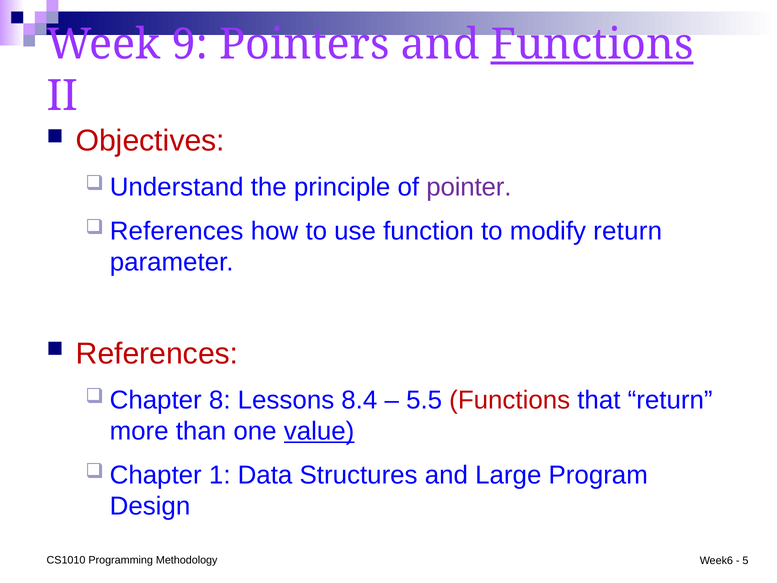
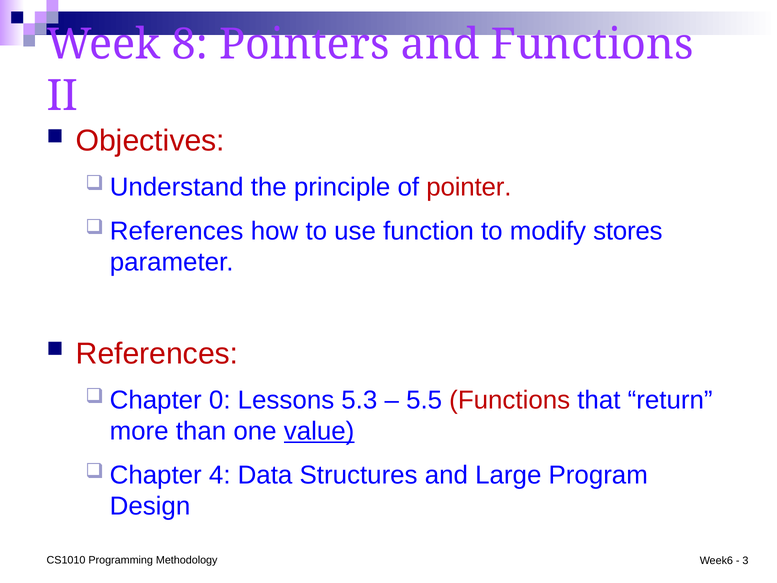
9: 9 -> 8 (190, 44)
Functions underline: present -> none (592, 44)
pointer colour: purple -> red (469, 187)
modify return: return -> stores (628, 231)
8: 8 -> 0 (220, 400)
8.4: 8.4 -> 5.3 (359, 400)
1: 1 -> 4 (220, 475)
5: 5 -> 3 (745, 560)
